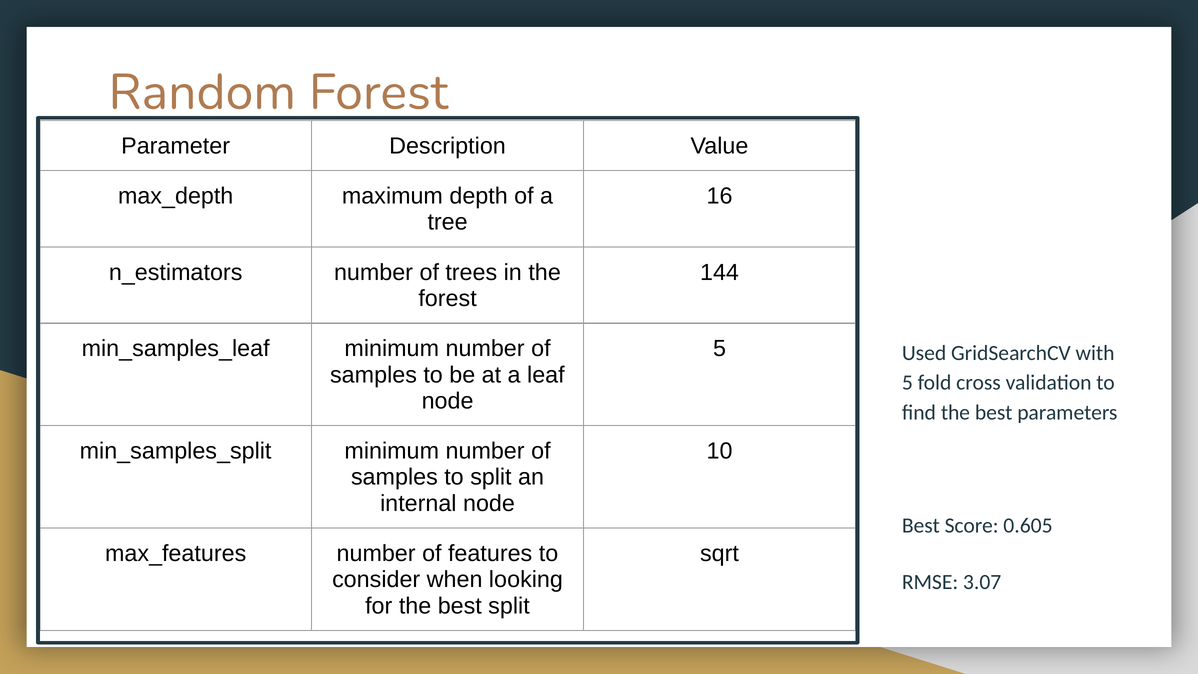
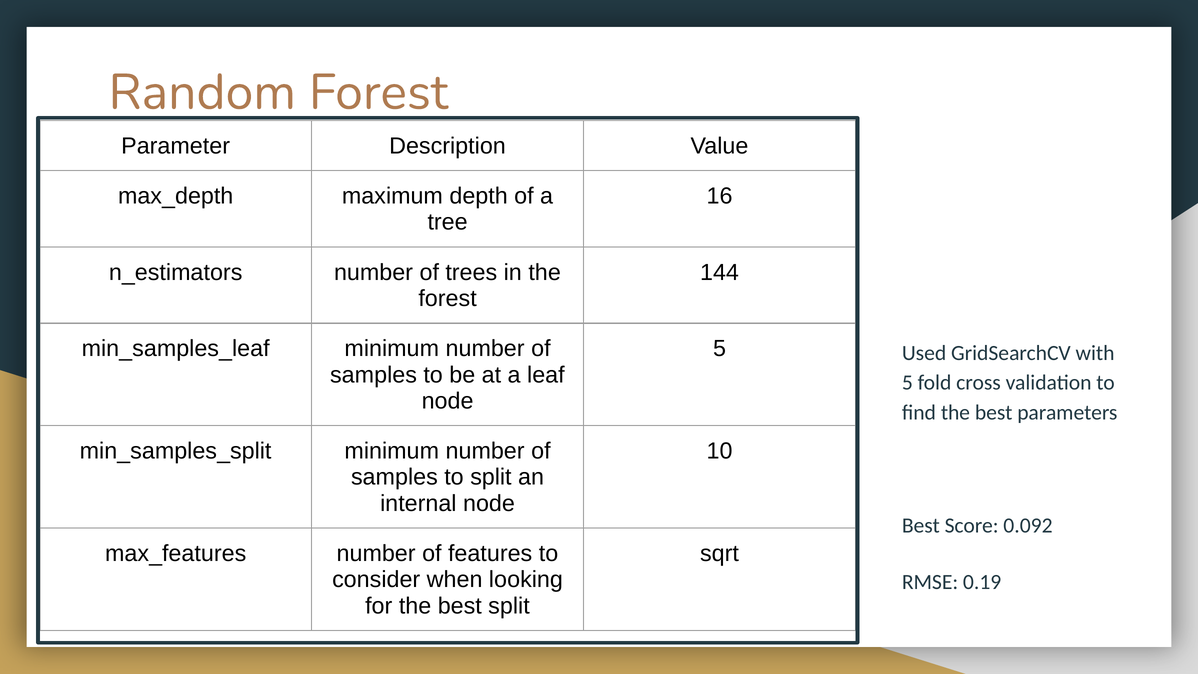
0.605: 0.605 -> 0.092 (1028, 525)
3.07: 3.07 -> 0.19 (982, 582)
